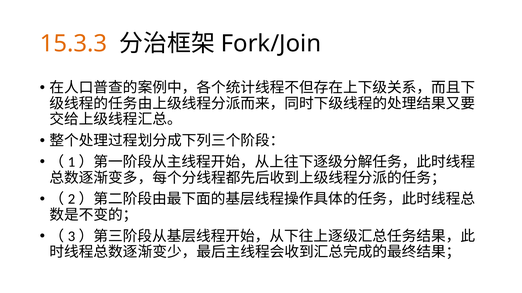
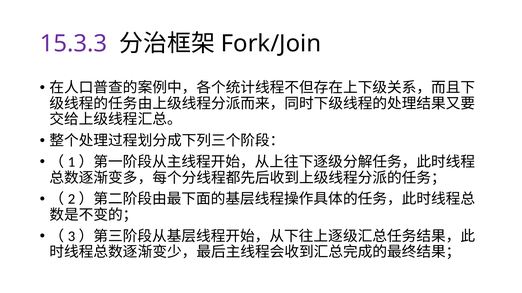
15.3.3 colour: orange -> purple (74, 44)
